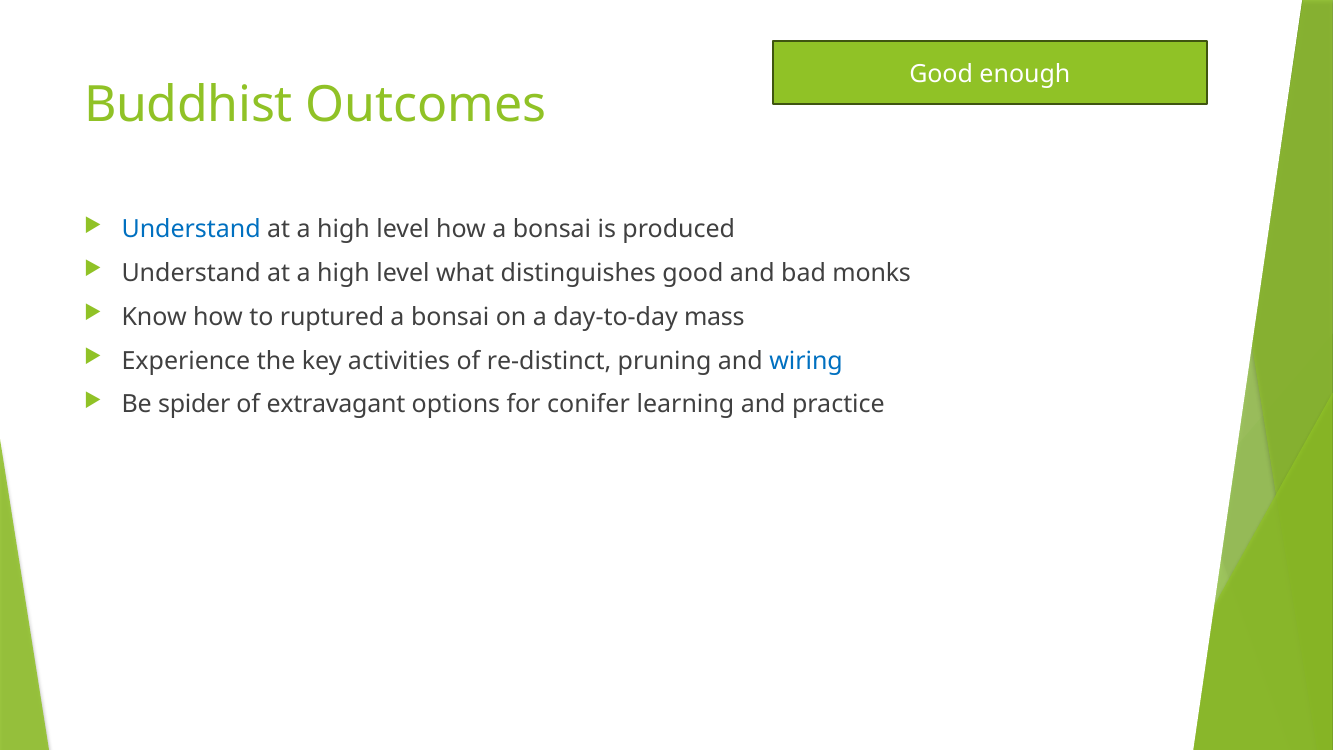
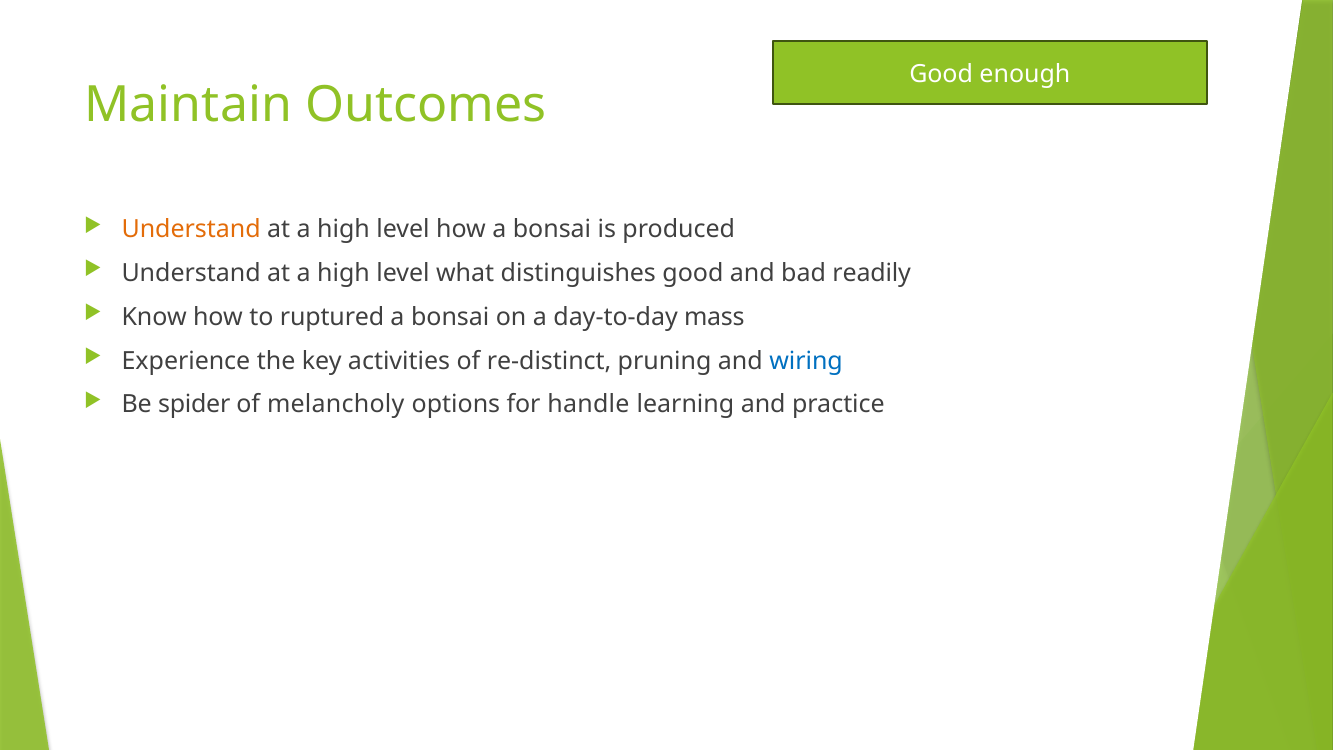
Buddhist: Buddhist -> Maintain (188, 105)
Understand colour: blue -> orange (191, 229)
monks: monks -> readily (872, 273)
extravagant: extravagant -> melancholy (336, 405)
conifer: conifer -> handle (588, 405)
